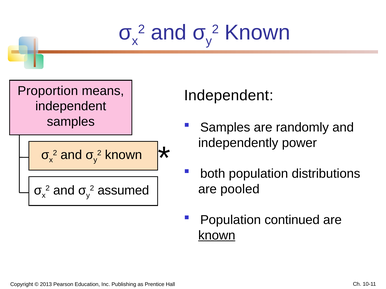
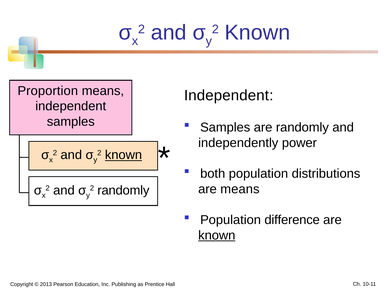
known underline: none -> present (123, 155)
are pooled: pooled -> means (240, 189)
assumed: assumed -> randomly (123, 191)
continued: continued -> difference (292, 220)
